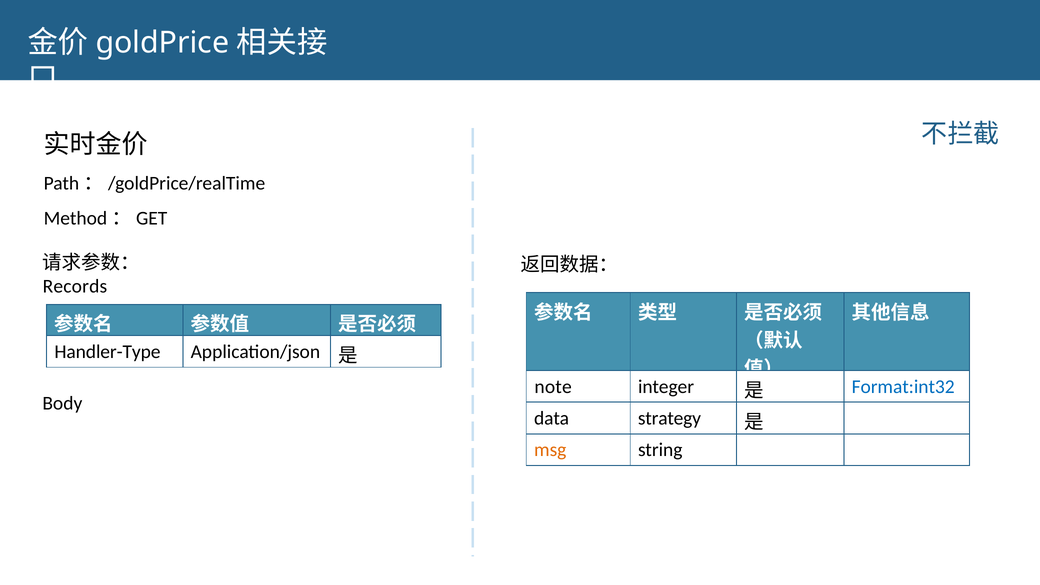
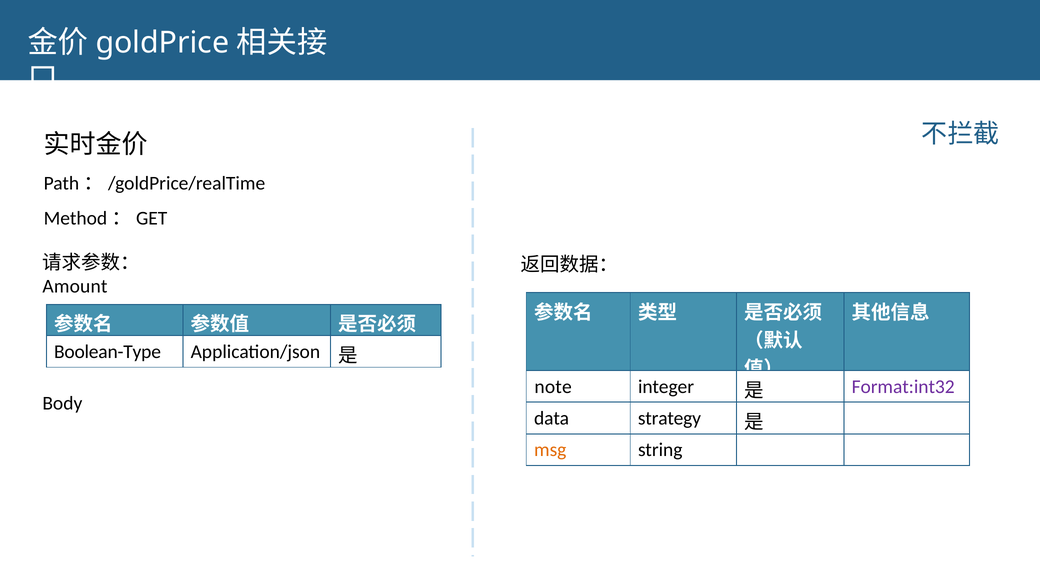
Records: Records -> Amount (75, 286)
Handler-Type: Handler-Type -> Boolean-Type (108, 352)
Format:int32 colour: blue -> purple (903, 387)
